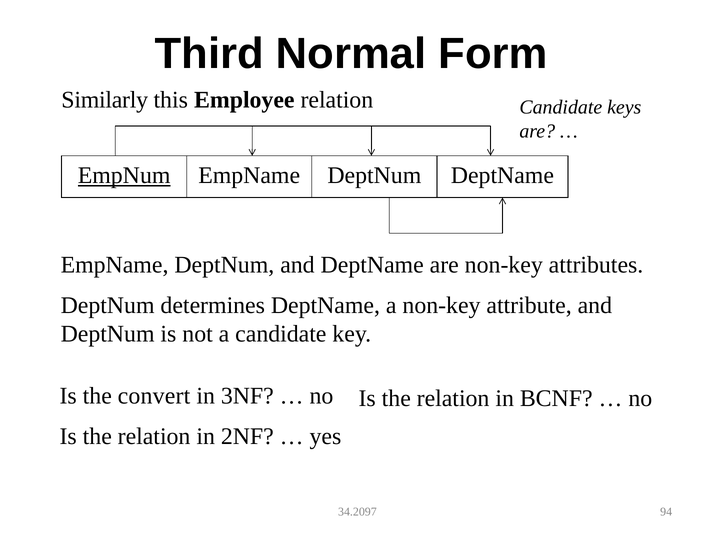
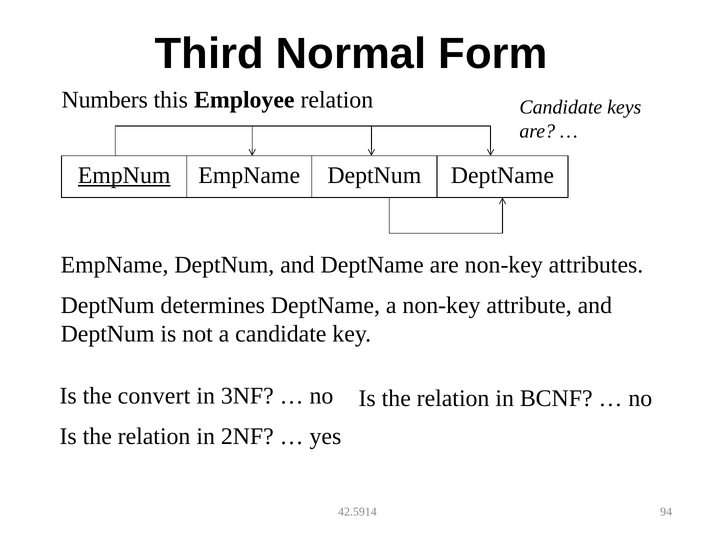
Similarly: Similarly -> Numbers (105, 100)
34.2097: 34.2097 -> 42.5914 (357, 512)
